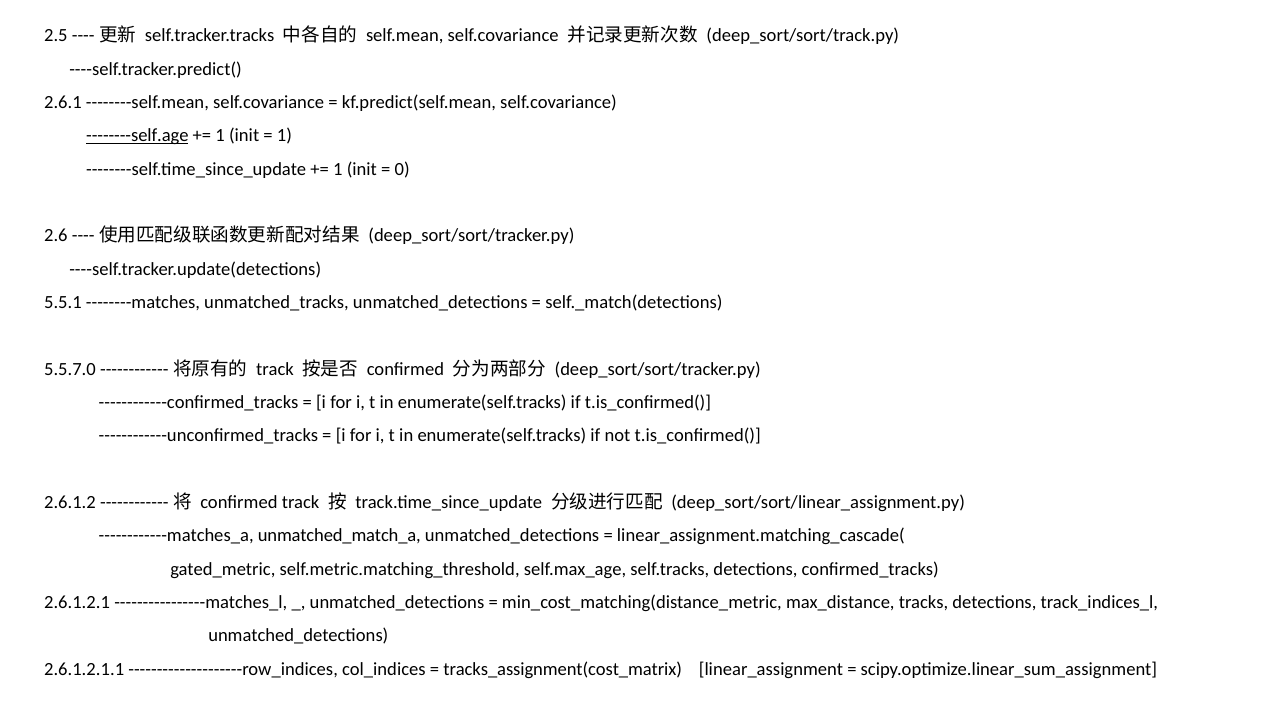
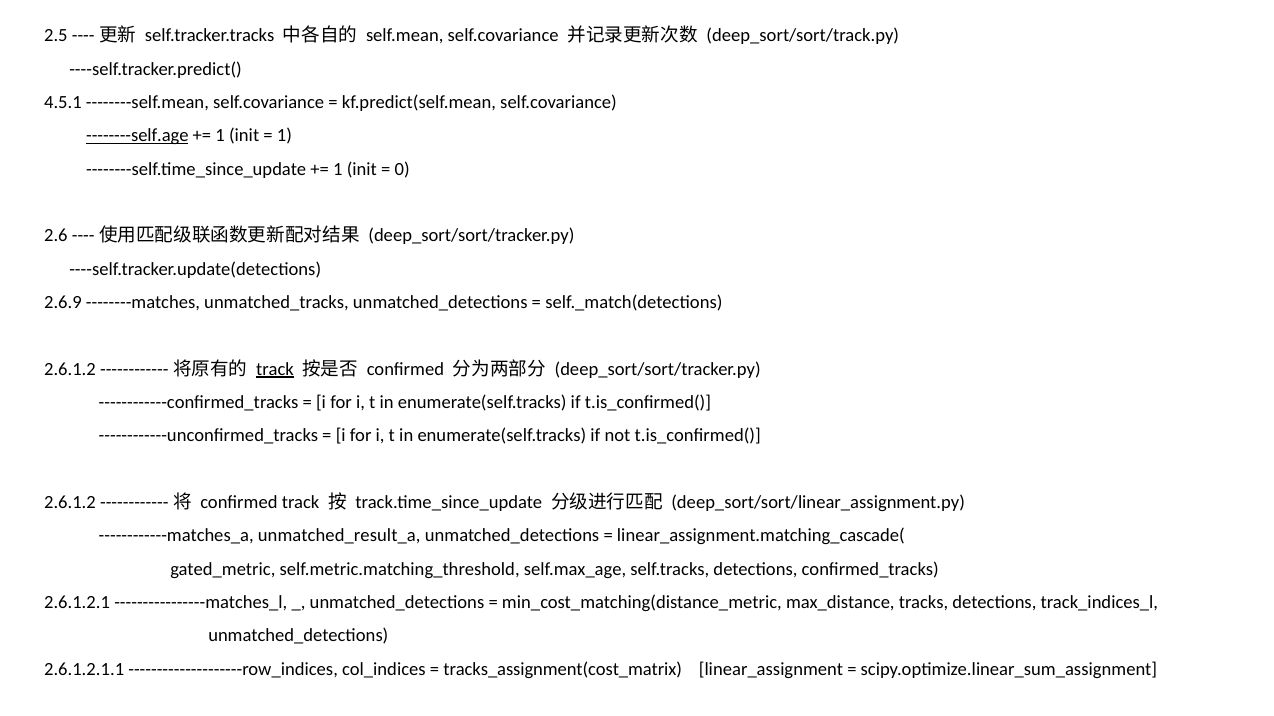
2.6.1: 2.6.1 -> 4.5.1 (63, 102)
5.5.1: 5.5.1 -> 2.6.9 (63, 303)
5.5.7.0: 5.5.7.0 -> 2.6.1.2 (70, 369)
track underline: none -> present (275, 369)
unmatched_match_a: unmatched_match_a -> unmatched_result_a (339, 536)
